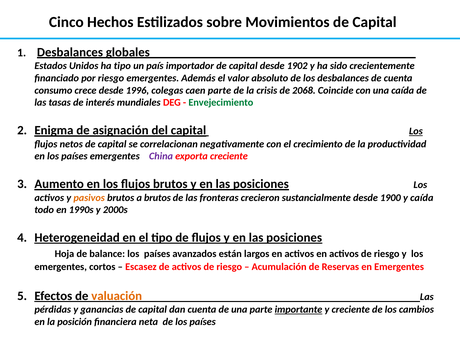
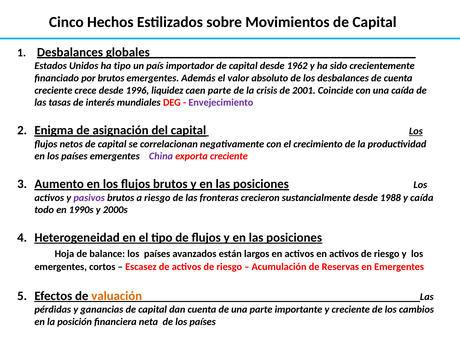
1902: 1902 -> 1962 (297, 66)
por riesgo: riesgo -> brutos (111, 78)
consumo: consumo -> creciente (53, 90)
colegas: colegas -> liquidez (167, 90)
2068: 2068 -> 2001 (304, 90)
Envejecimiento colour: green -> purple (221, 103)
pasivos colour: orange -> purple (89, 198)
a brutos: brutos -> riesgo (157, 198)
1900: 1900 -> 1988 (390, 198)
importante underline: present -> none (298, 310)
